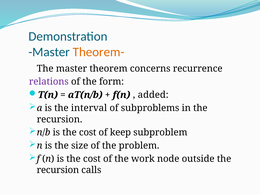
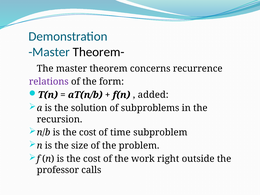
Theorem- colour: orange -> black (99, 52)
interval: interval -> solution (89, 108)
keep: keep -> time (120, 132)
node: node -> right (168, 159)
recursion: recursion -> professor (58, 170)
